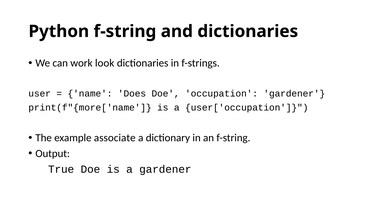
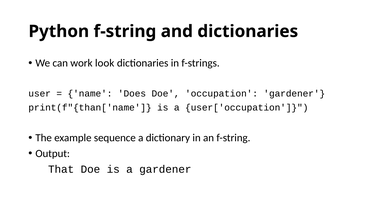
print(f"{more['name: print(f"{more['name -> print(f"{than['name (90, 107)
associate: associate -> sequence (115, 138)
True: True -> That (61, 169)
